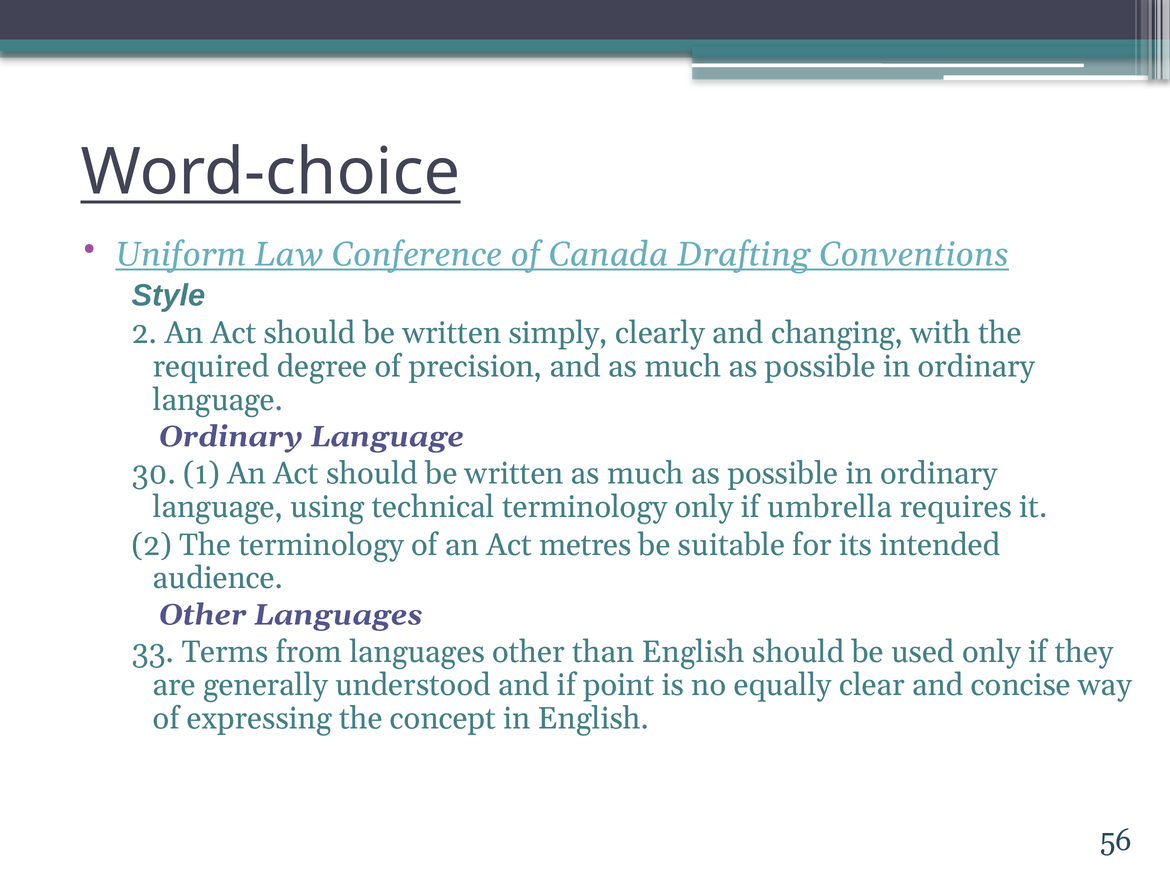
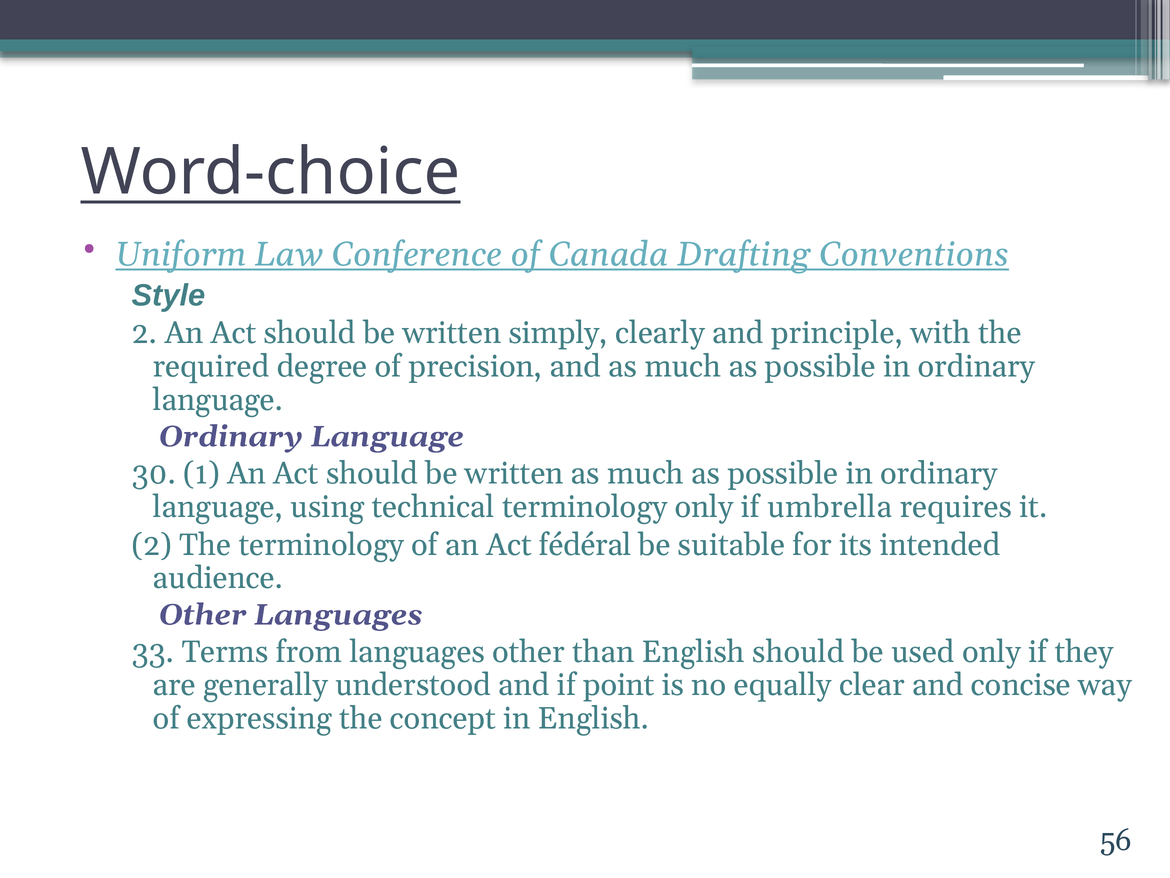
changing: changing -> principle (837, 333)
metres: metres -> fédéral (585, 545)
